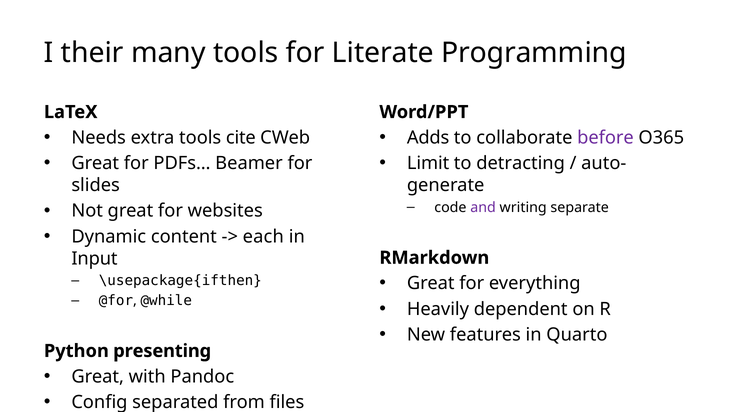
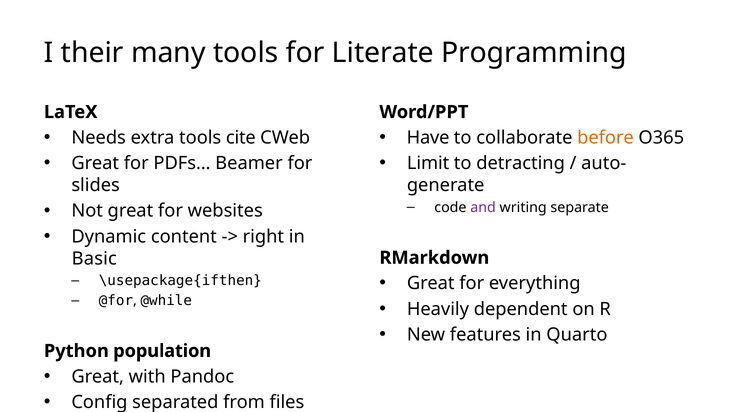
Adds: Adds -> Have (428, 138)
before colour: purple -> orange (605, 138)
each: each -> right (263, 236)
Input: Input -> Basic (94, 258)
presenting: presenting -> population (162, 351)
